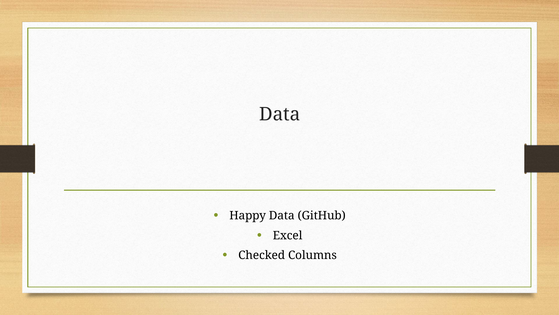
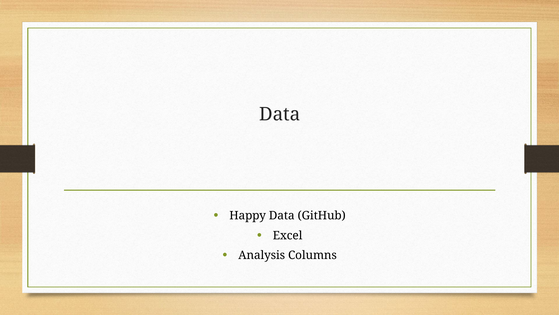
Checked: Checked -> Analysis (262, 255)
